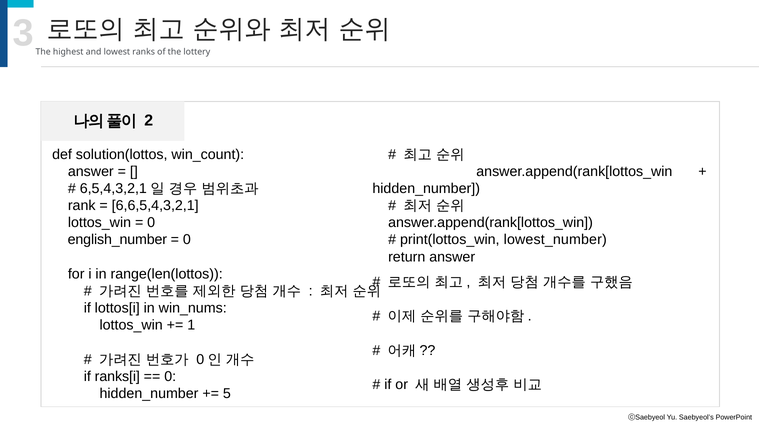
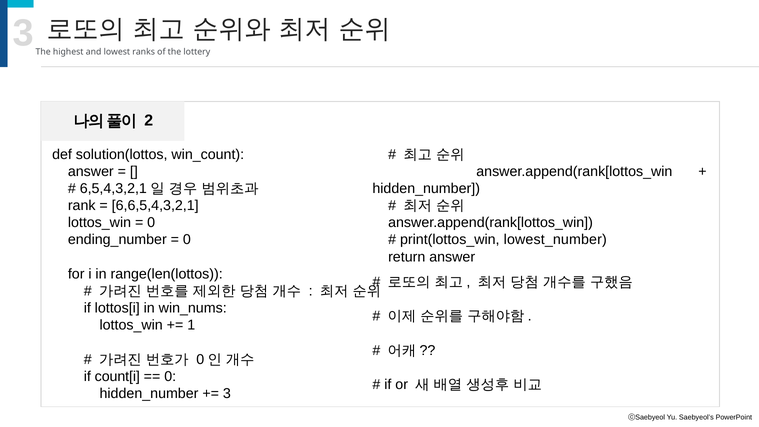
english_number: english_number -> ending_number (117, 240)
ranks[i: ranks[i -> count[i (117, 376)
5: 5 -> 3 (227, 393)
